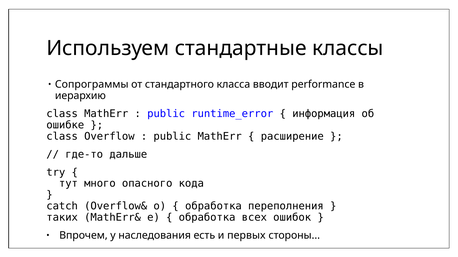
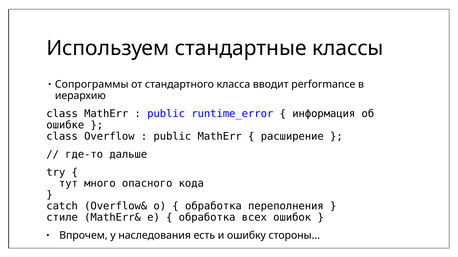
таких: таких -> стиле (62, 218)
первых: первых -> ошибку (246, 236)
